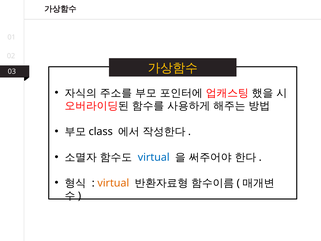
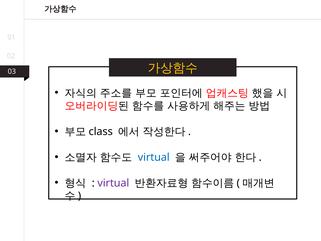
virtual colour: orange -> purple (113, 183)
